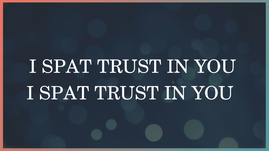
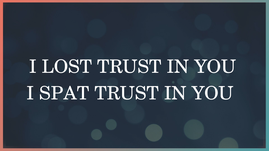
SPAT: SPAT -> LOST (67, 67)
